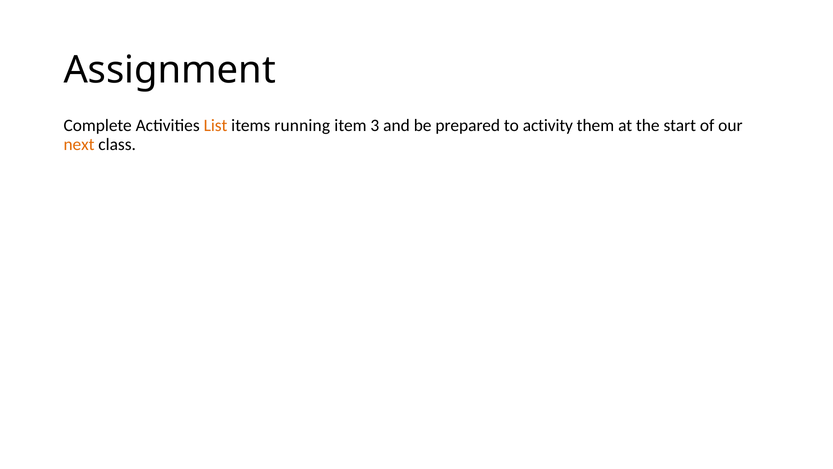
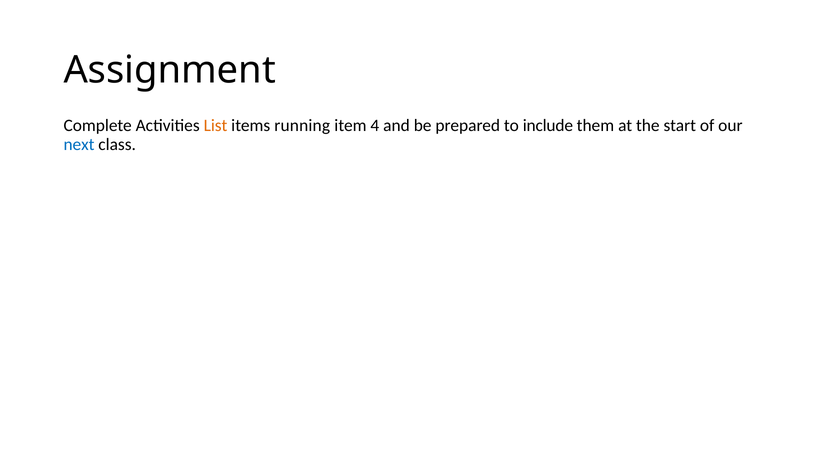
3: 3 -> 4 (375, 125)
activity: activity -> include (548, 125)
next colour: orange -> blue (79, 144)
